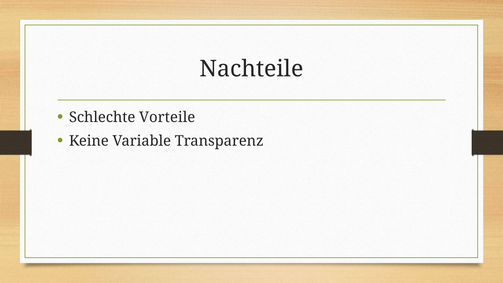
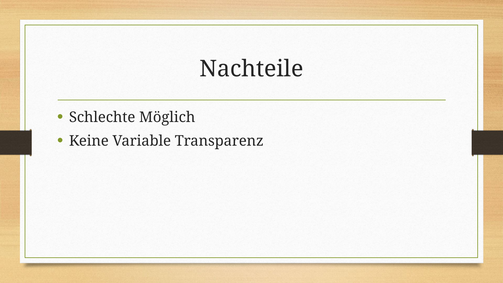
Vorteile: Vorteile -> Möglich (167, 117)
